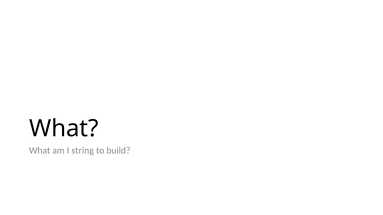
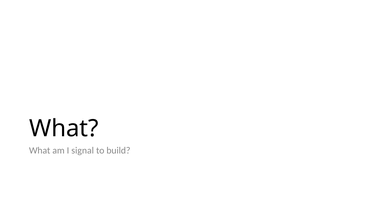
string: string -> signal (83, 151)
